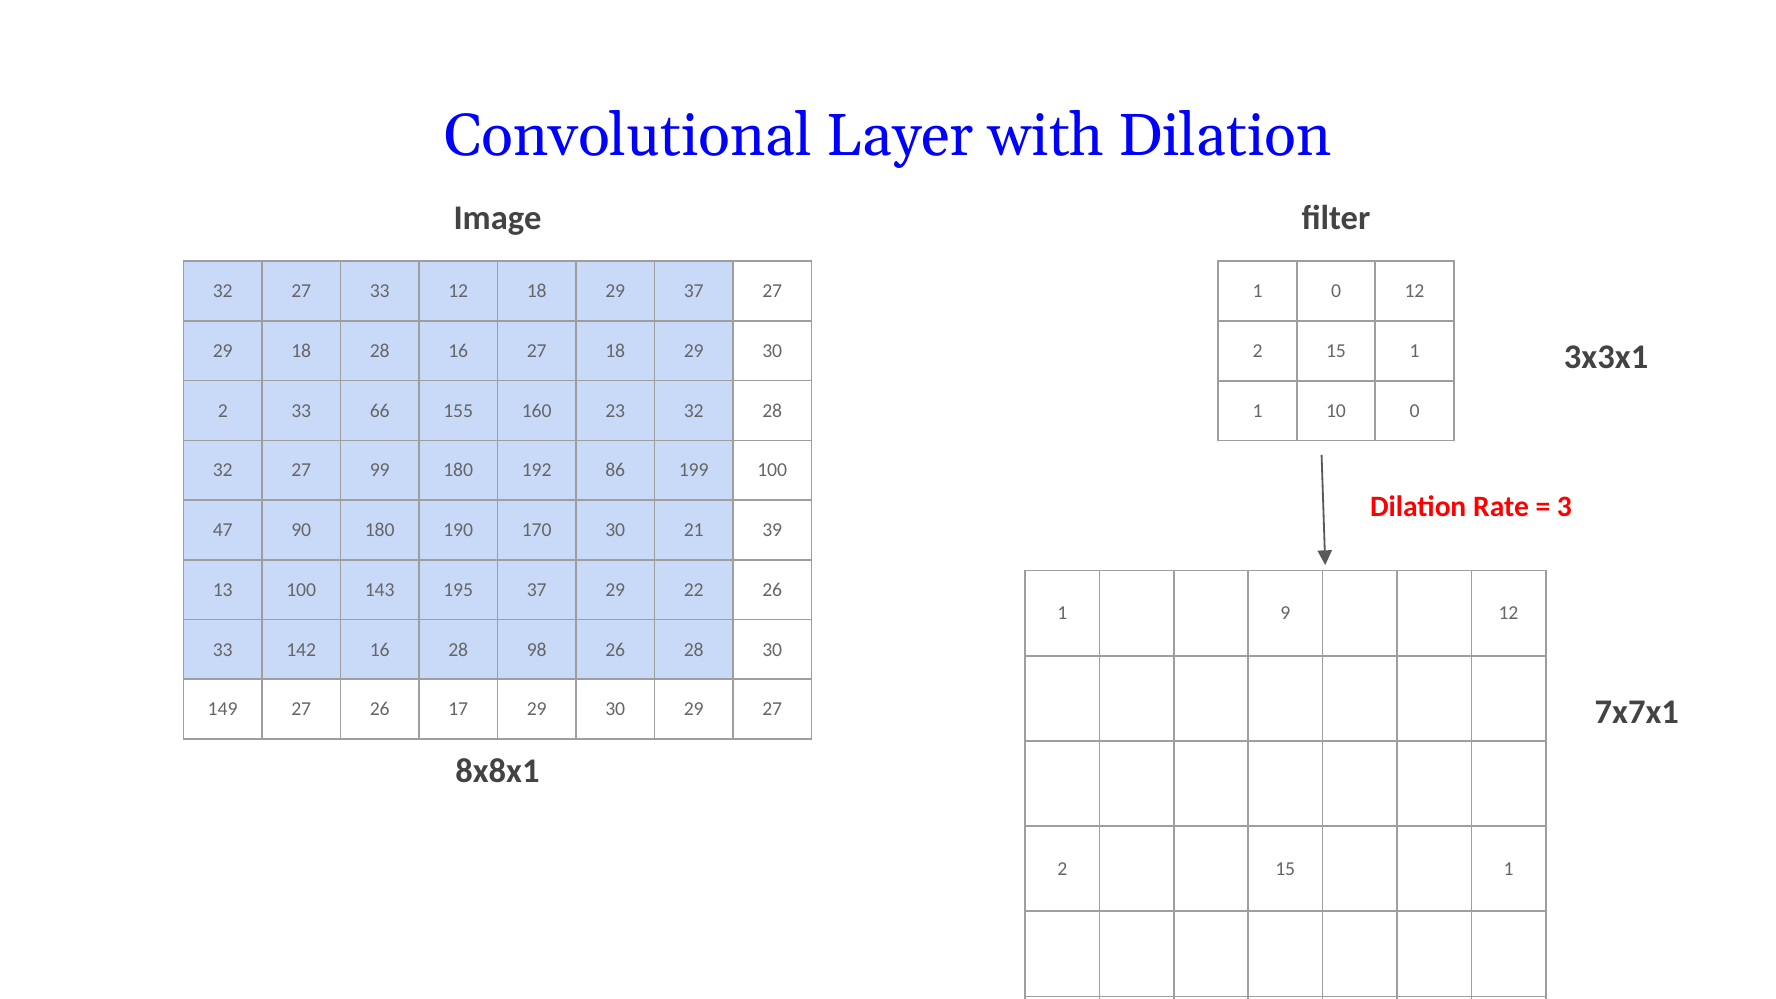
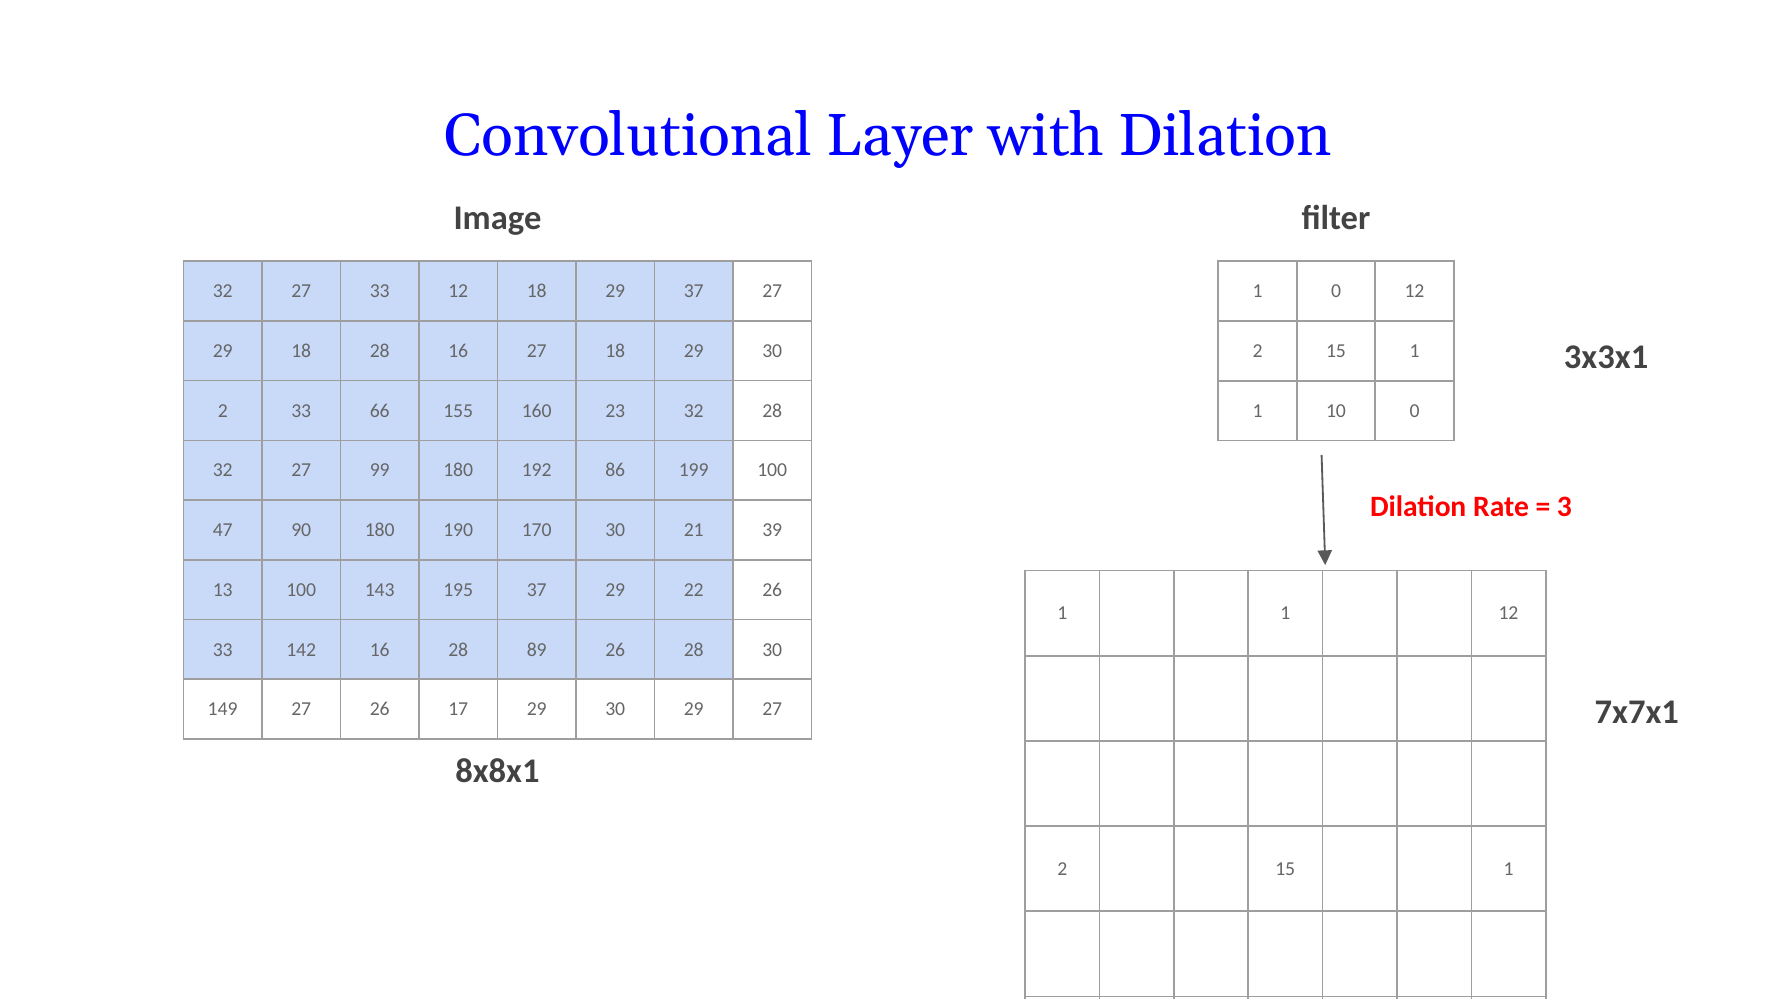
9: 9 -> 1 (1285, 613)
98: 98 -> 89 (537, 650)
